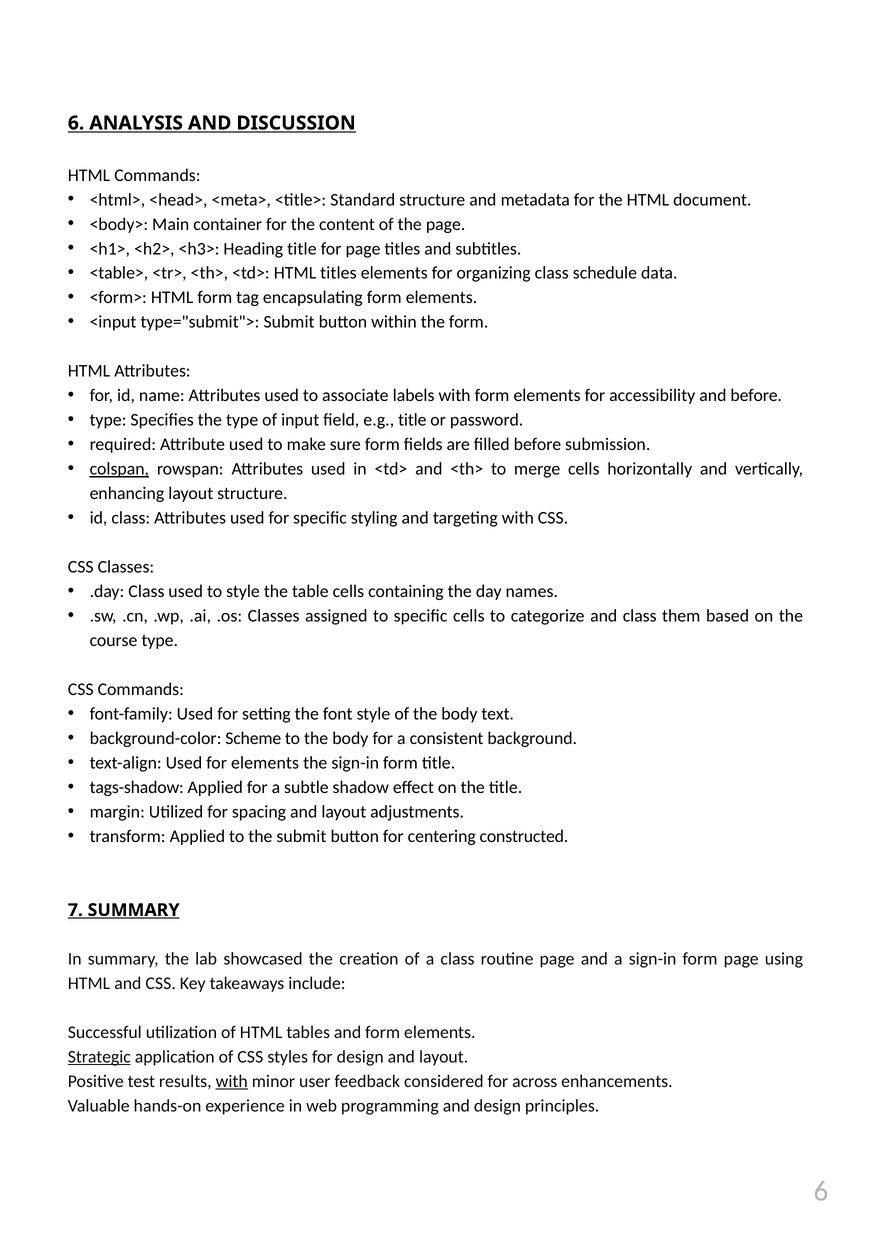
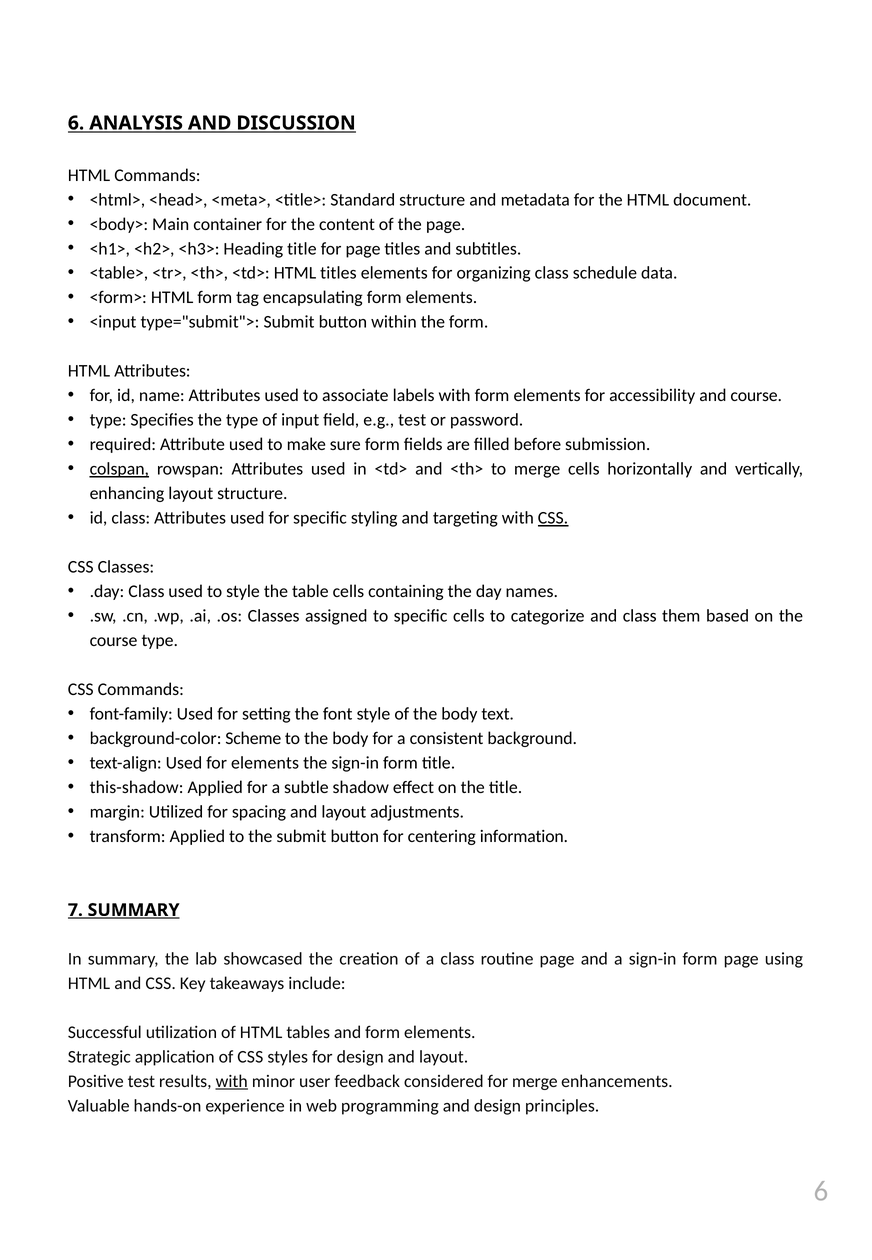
and before: before -> course (756, 395)
e.g title: title -> test (412, 420)
CSS underline: none -> present (553, 518)
tags-shadow: tags-shadow -> this-shadow (137, 787)
constructed: constructed -> information (524, 836)
Strategic underline: present -> none (99, 1057)
for across: across -> merge (535, 1081)
